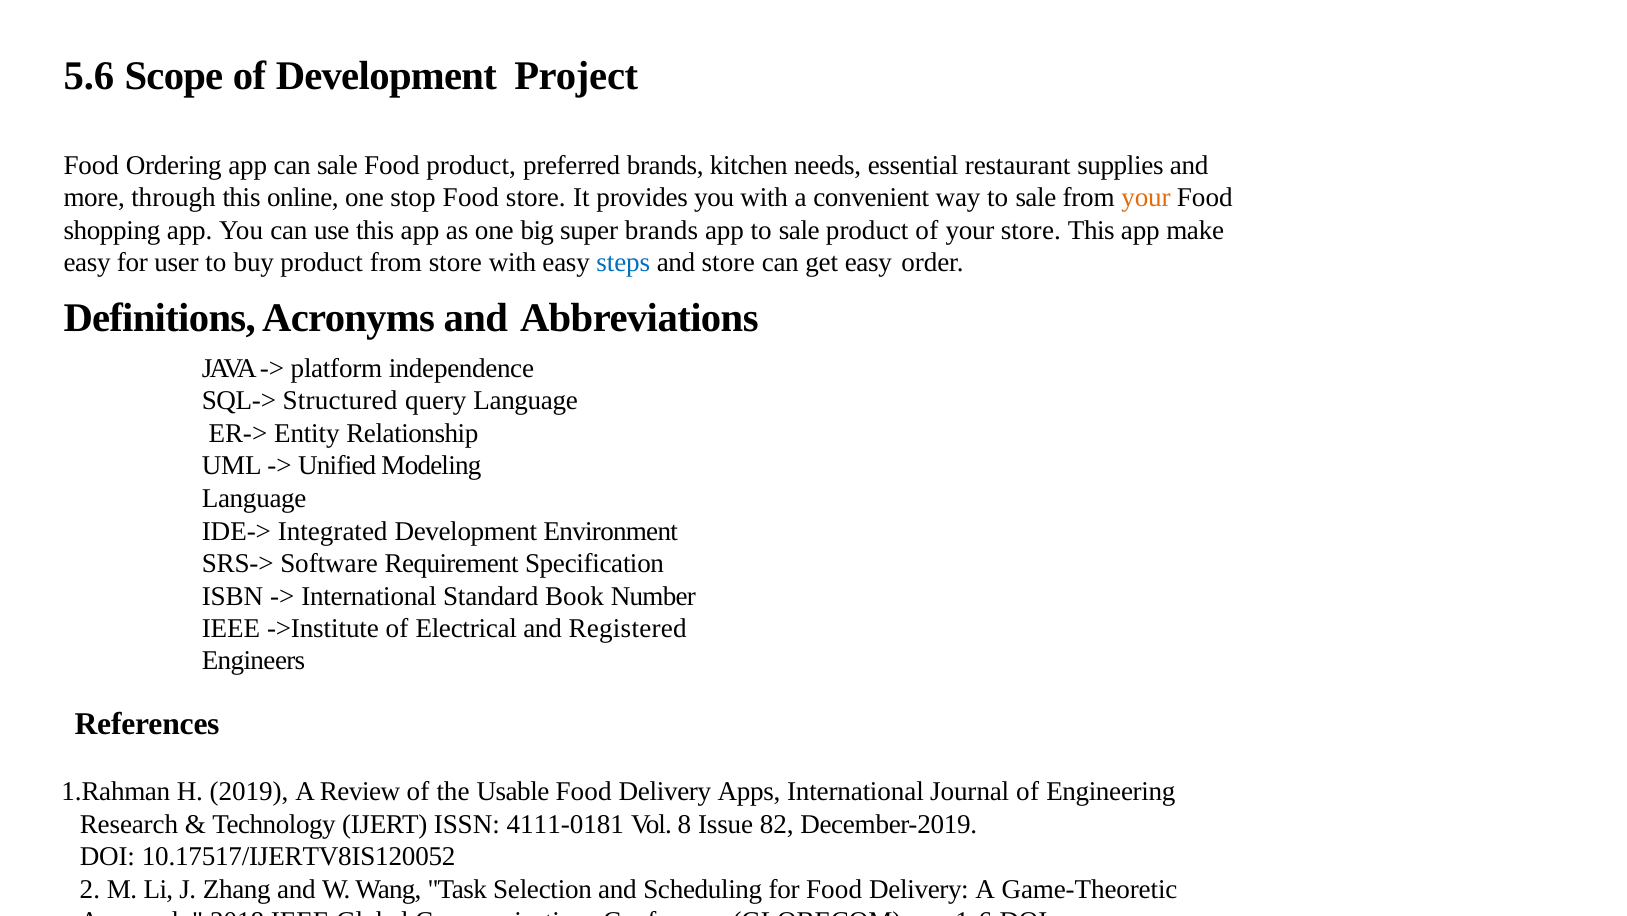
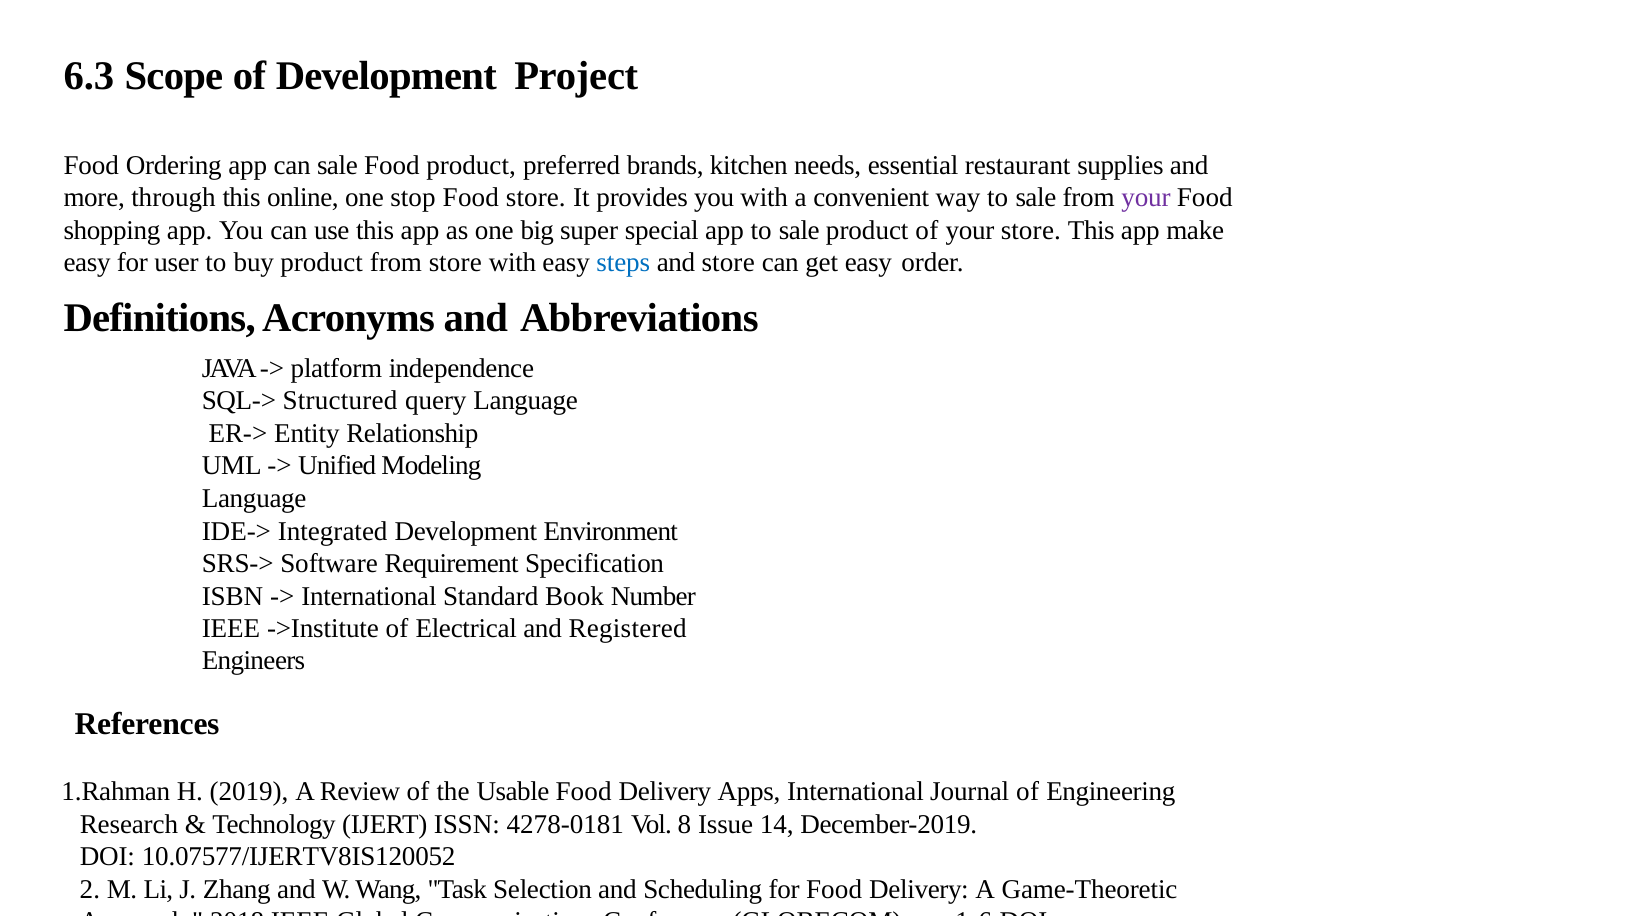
5.6: 5.6 -> 6.3 (89, 76)
your colour: orange -> purple (1146, 198)
super brands: brands -> special (662, 231)
4111-0181: 4111-0181 -> 4278-0181 (565, 824)
82: 82 -> 14 (777, 824)
10.17517/IJERTV8IS120052: 10.17517/IJERTV8IS120052 -> 10.07577/IJERTV8IS120052 (299, 857)
